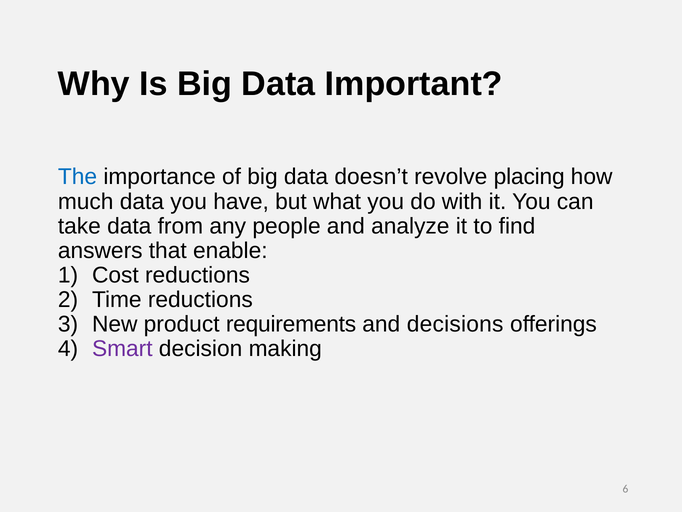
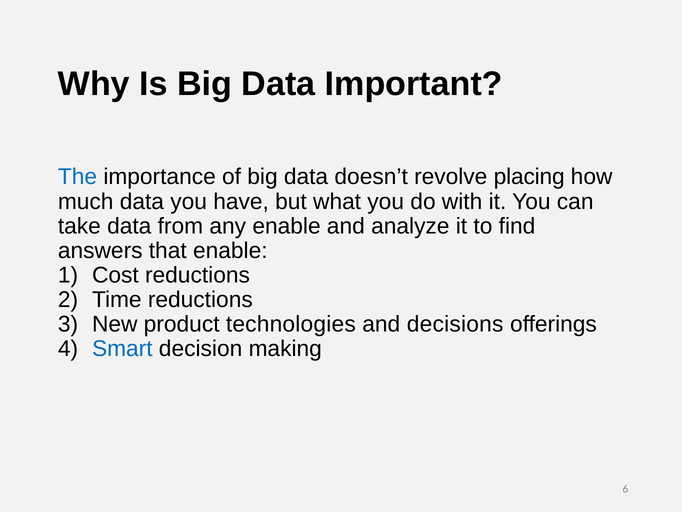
any people: people -> enable (287, 226)
requirements: requirements -> technologies (291, 324)
Smart colour: purple -> blue (122, 349)
